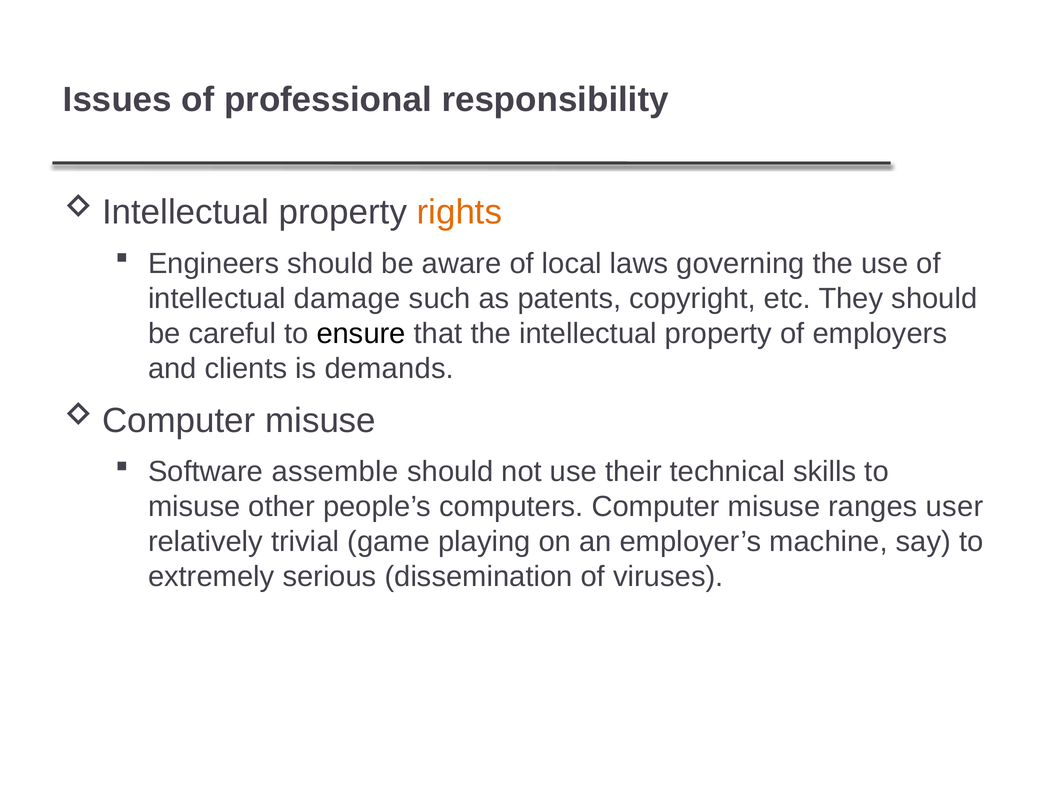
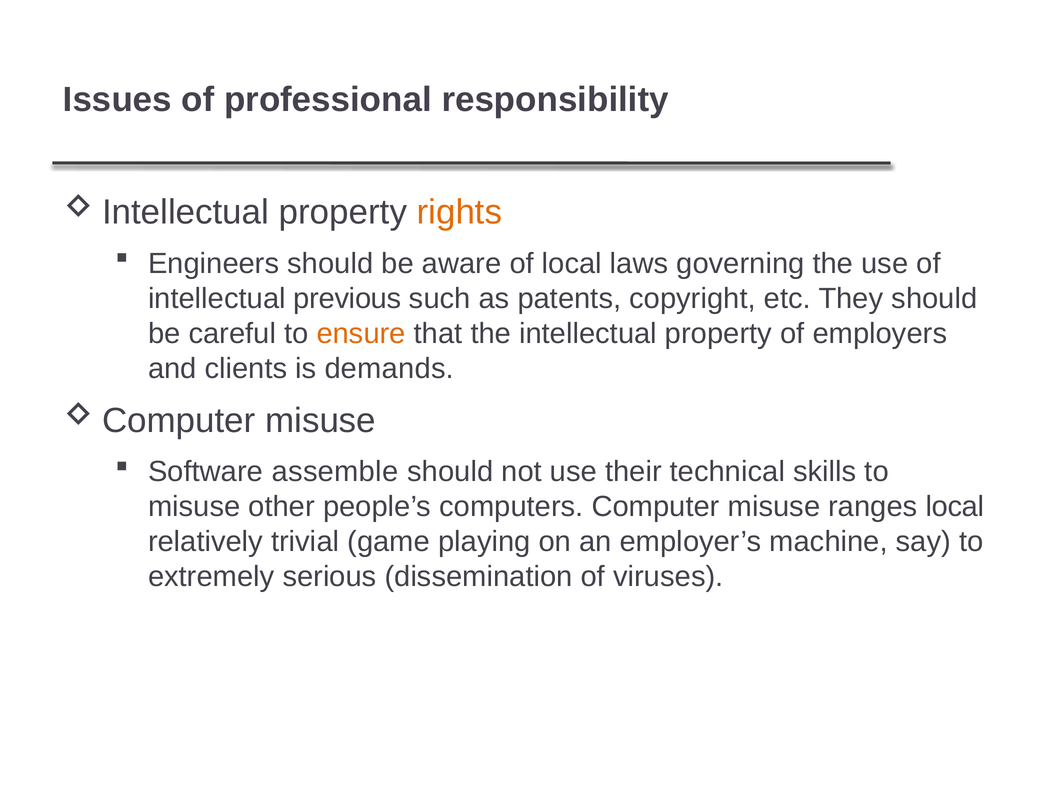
damage: damage -> previous (347, 298)
ensure colour: black -> orange (361, 333)
ranges user: user -> local (955, 506)
